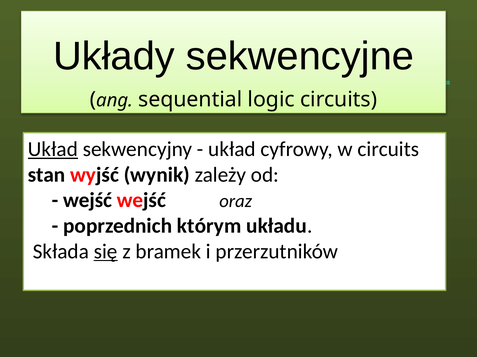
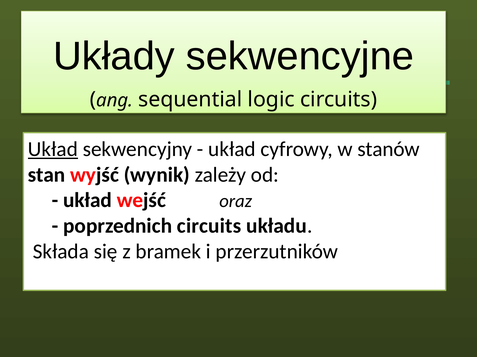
w circuits: circuits -> stanów (389, 149)
wejść: wejść -> układ (88, 200)
poprzednich którym: którym -> circuits (209, 226)
się underline: present -> none (106, 251)
